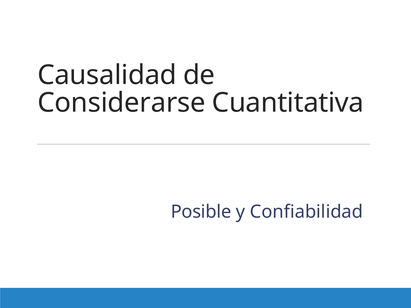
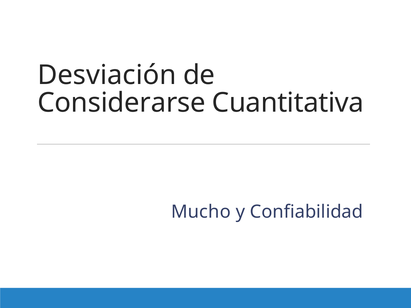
Causalidad: Causalidad -> Desviación (107, 75)
Posible: Posible -> Mucho (201, 212)
